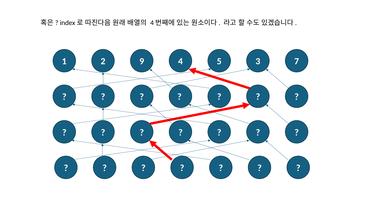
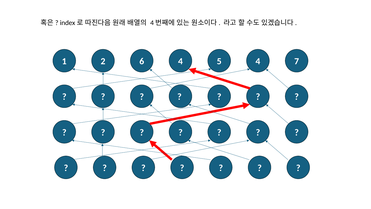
9: 9 -> 6 (142, 61)
4 3: 3 -> 4 (258, 61)
